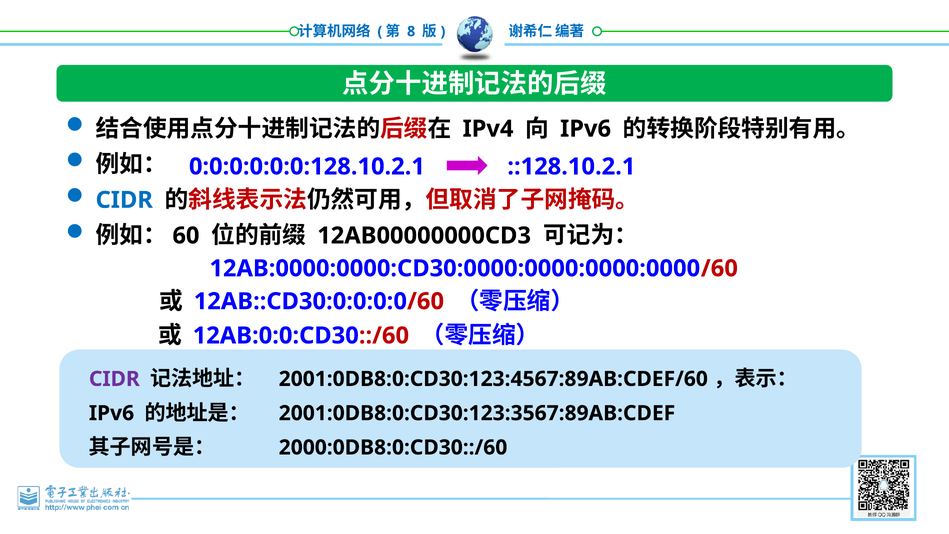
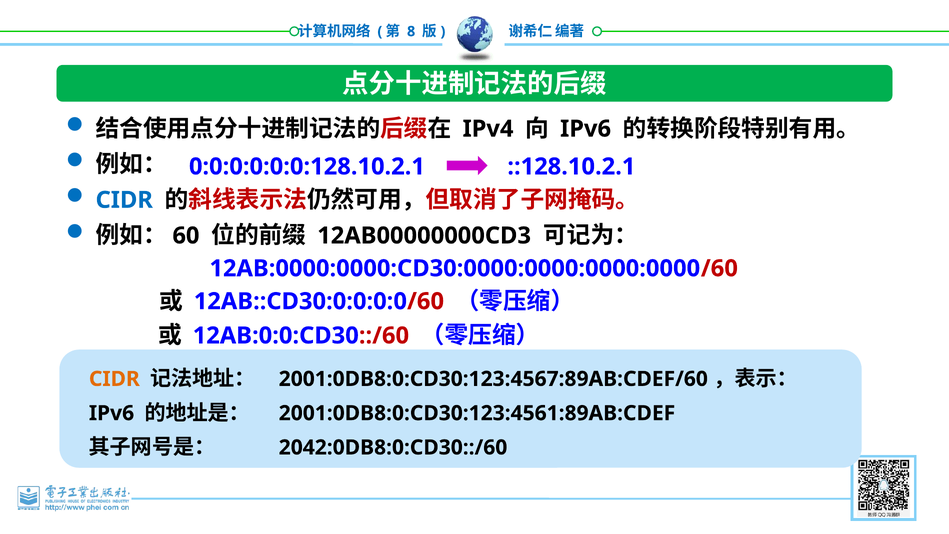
CIDR colour: purple -> orange (114, 379)
2001:0DB8:0:CD30:123:3567:89AB:CDEF: 2001:0DB8:0:CD30:123:3567:89AB:CDEF -> 2001:0DB8:0:CD30:123:4561:89AB:CDEF (477, 413)
2000:0DB8:0:CD30::/60: 2000:0DB8:0:CD30::/60 -> 2042:0DB8:0:CD30::/60 (393, 447)
